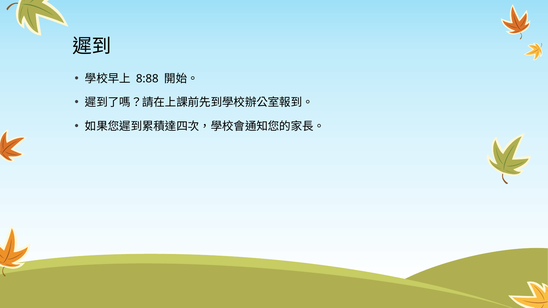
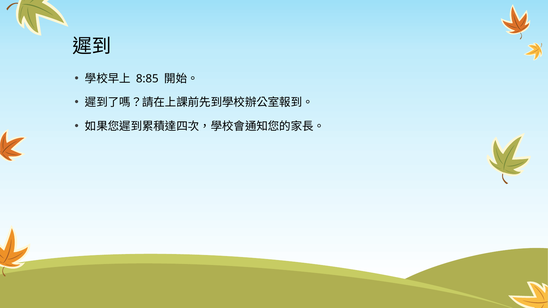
8:88: 8:88 -> 8:85 (147, 79)
